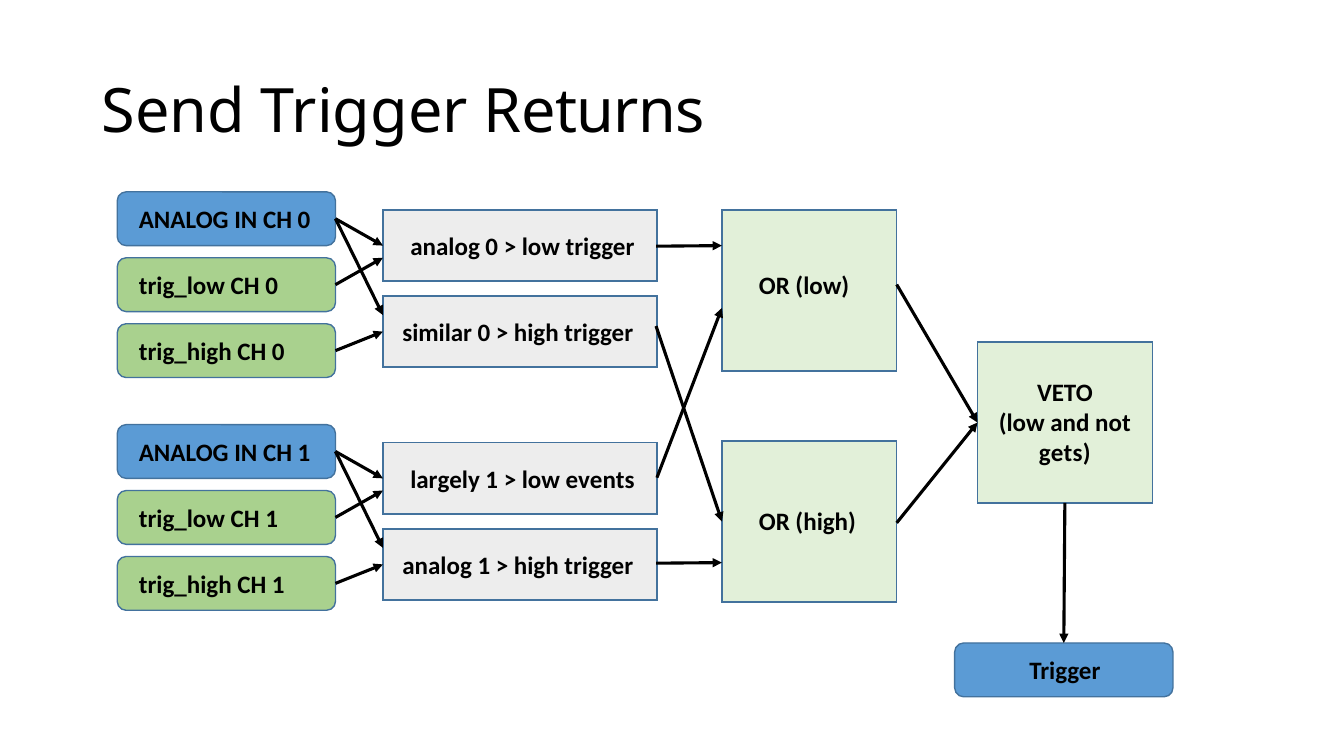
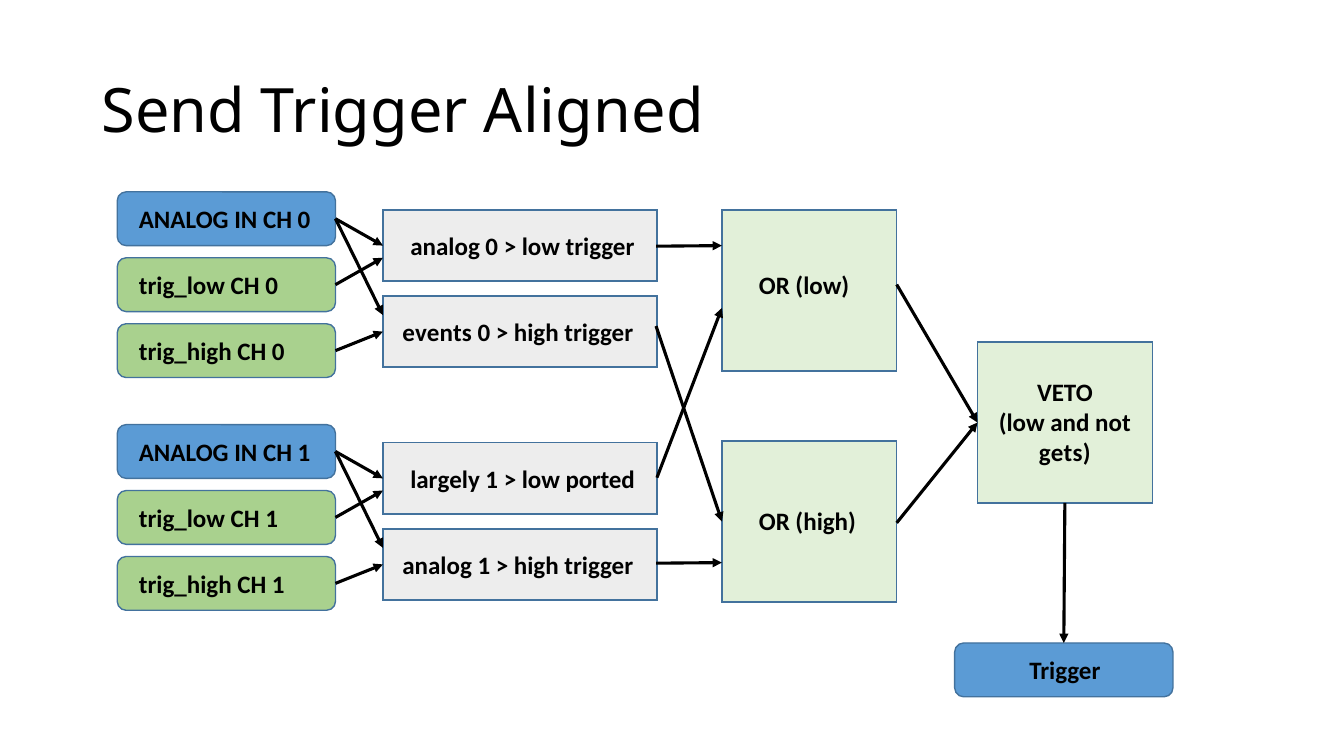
Returns: Returns -> Aligned (594, 112)
similar: similar -> events (437, 333)
events: events -> ported (600, 481)
